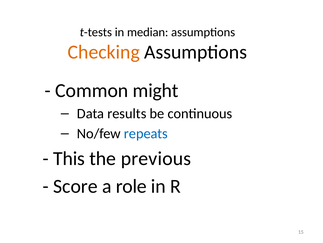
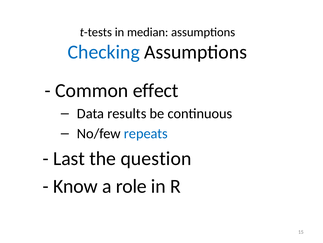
Checking colour: orange -> blue (104, 52)
might: might -> effect (156, 90)
This: This -> Last (69, 158)
previous: previous -> question (156, 158)
Score: Score -> Know (75, 186)
